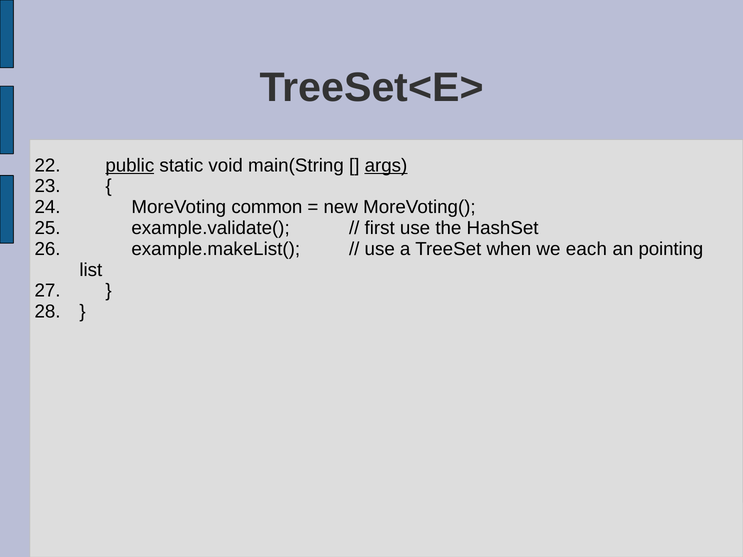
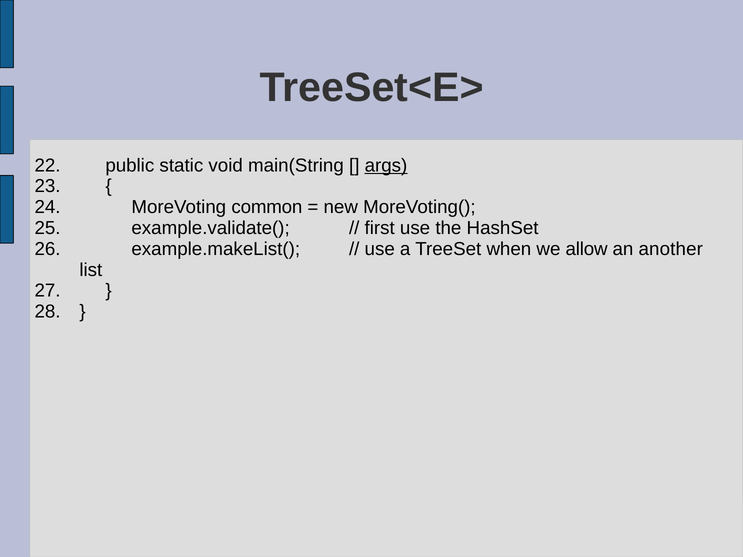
public underline: present -> none (130, 165)
each: each -> allow (587, 249)
pointing: pointing -> another (671, 249)
